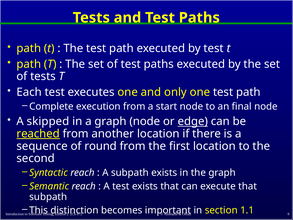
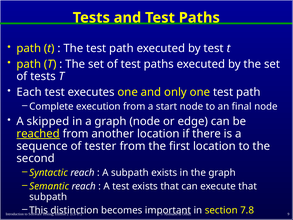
edge underline: present -> none (193, 121)
round: round -> tester (101, 146)
1.1: 1.1 -> 7.8 (247, 210)
